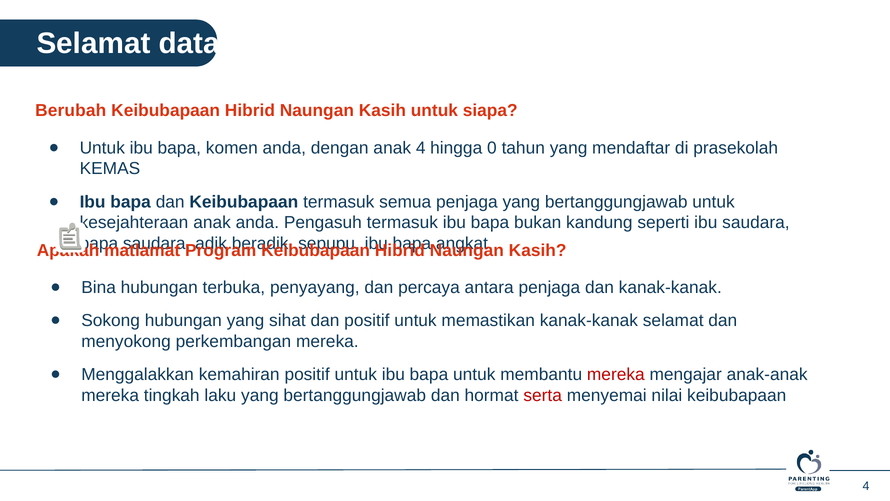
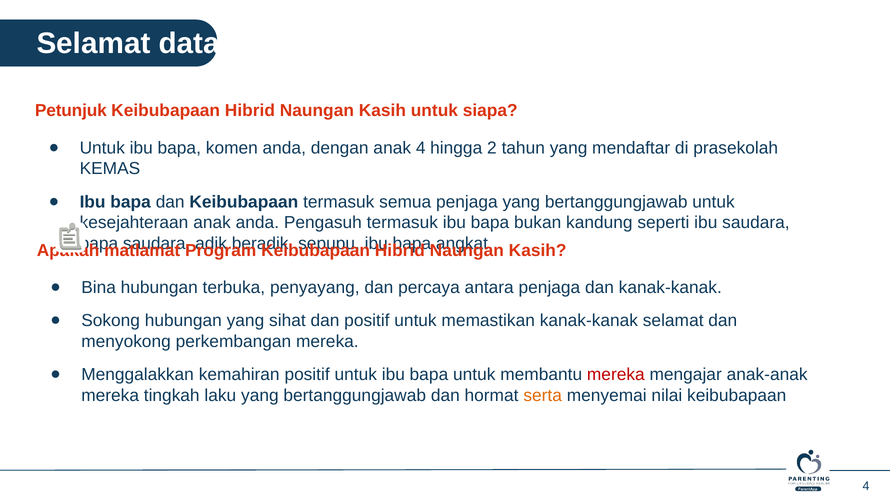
Berubah: Berubah -> Petunjuk (71, 111)
0: 0 -> 2 (492, 148)
serta colour: red -> orange (543, 395)
